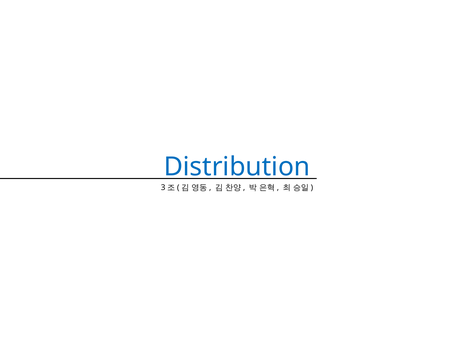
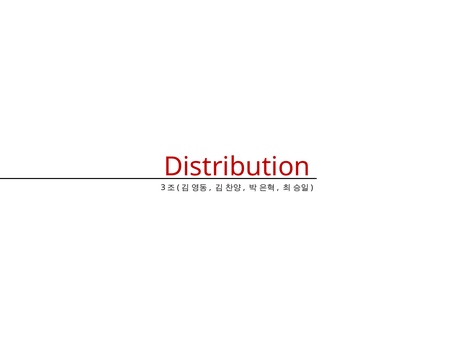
Distribution colour: blue -> red (237, 167)
